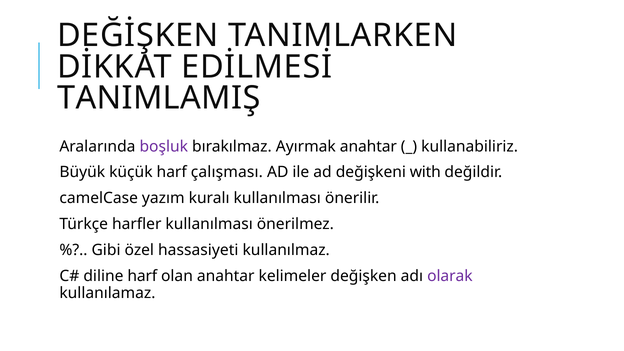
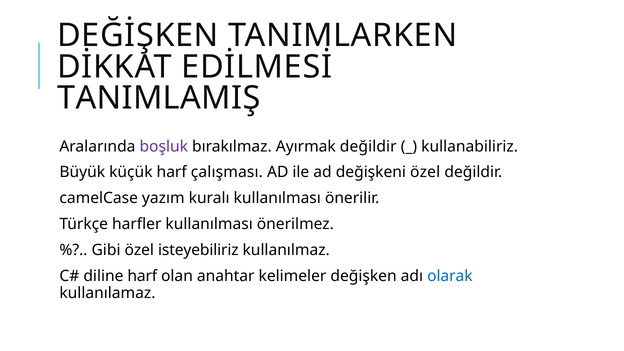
Ayırmak anahtar: anahtar -> değildir (368, 146)
değişkeni with: with -> özel (425, 172)
hassasiyeti: hassasiyeti -> isteyebiliriz (198, 250)
olarak colour: purple -> blue (450, 276)
